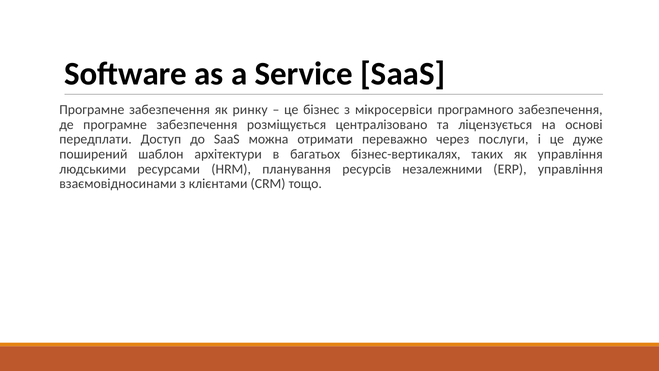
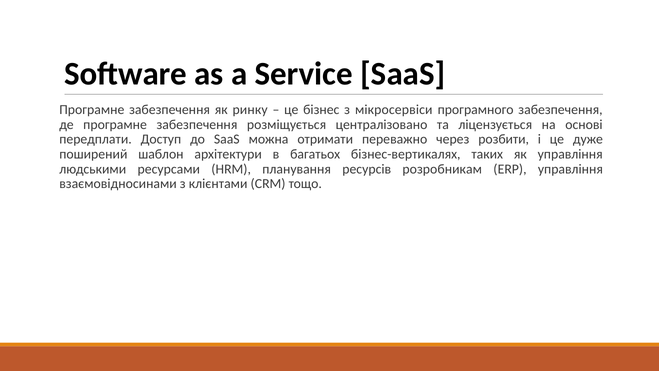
послуги: послуги -> розбити (504, 139)
незалежними: незалежними -> розробникам (442, 169)
